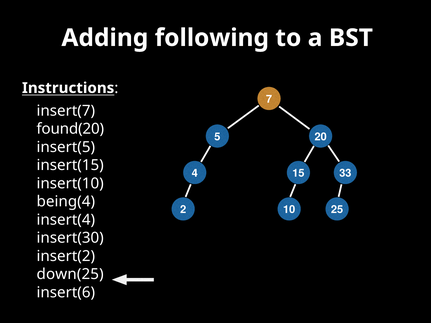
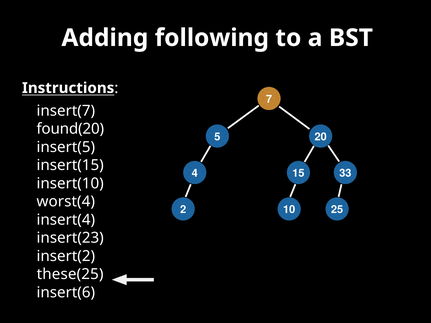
being(4: being(4 -> worst(4 (66, 202)
insert(30: insert(30 -> insert(23 (70, 238)
down(25: down(25 -> these(25 (70, 274)
